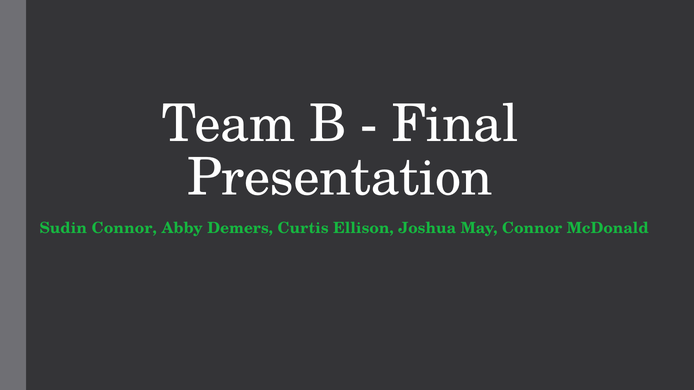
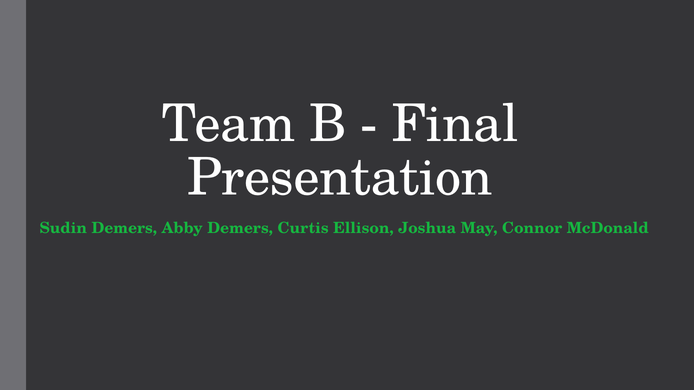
Sudin Connor: Connor -> Demers (124, 228)
